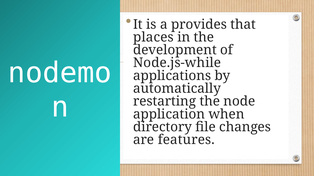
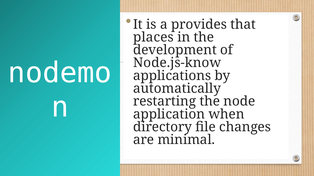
Node.js-while: Node.js-while -> Node.js-know (177, 63)
features: features -> minimal (186, 140)
